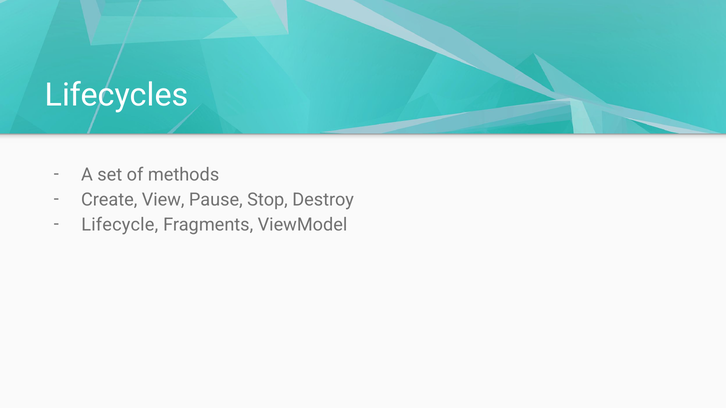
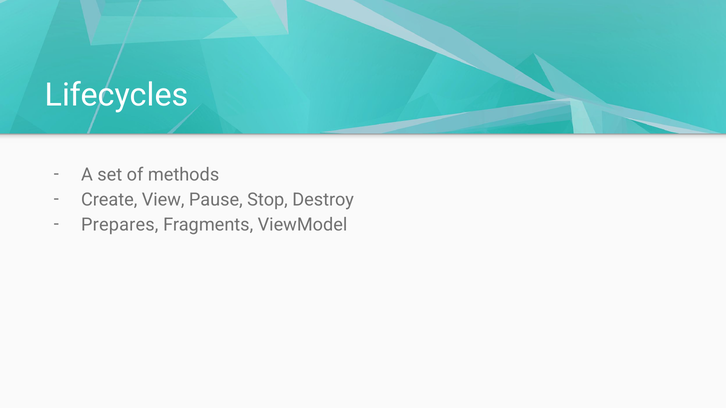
Lifecycle: Lifecycle -> Prepares (120, 225)
